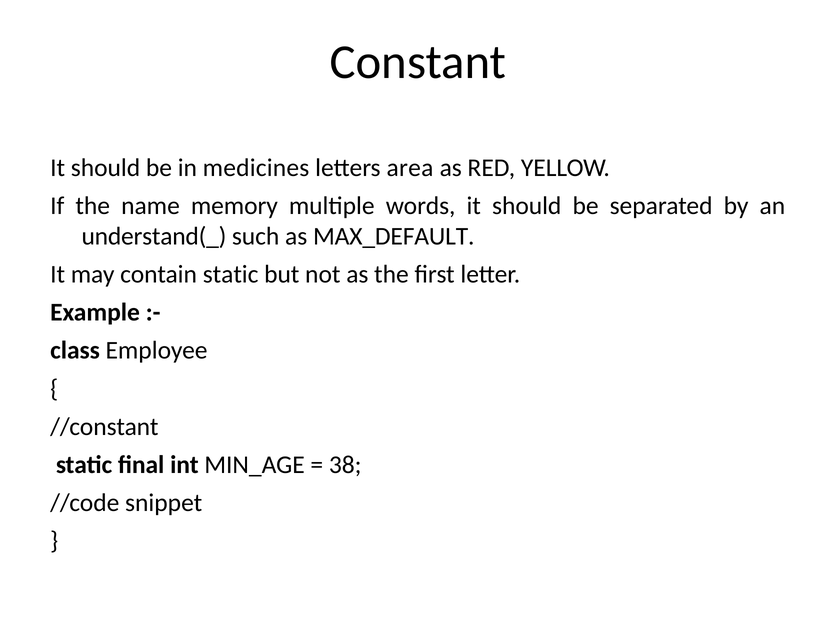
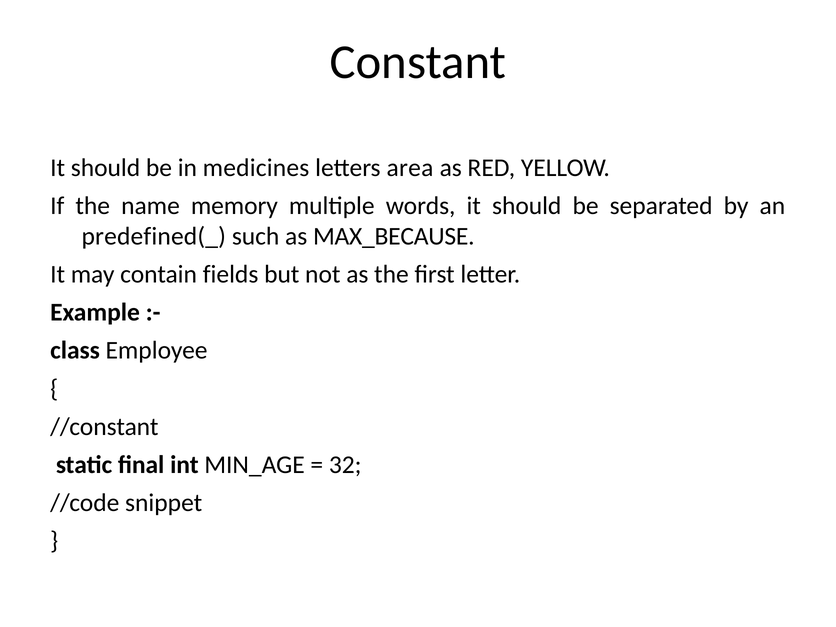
understand(_: understand(_ -> predefined(_ (154, 236)
MAX_DEFAULT: MAX_DEFAULT -> MAX_BECAUSE (394, 236)
contain static: static -> fields (231, 274)
38: 38 -> 32 (345, 465)
